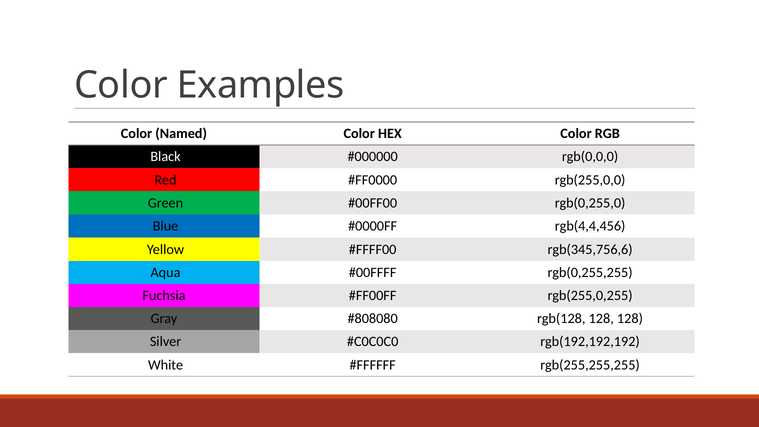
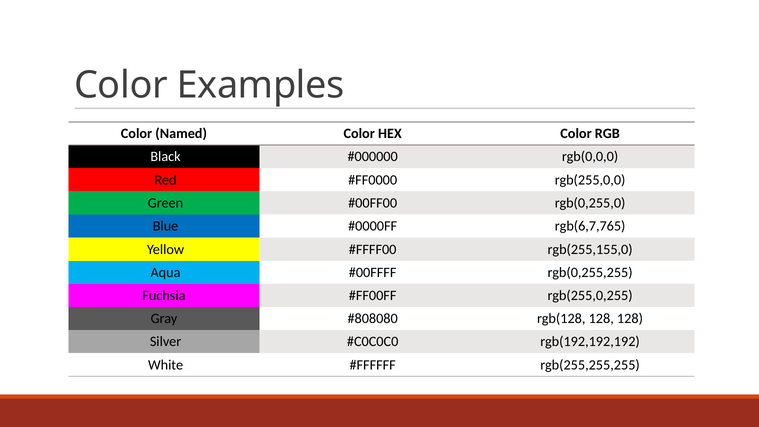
rgb(4,4,456: rgb(4,4,456 -> rgb(6,7,765 (590, 226)
rgb(345,756,6: rgb(345,756,6 -> rgb(255,155,0 (590, 249)
